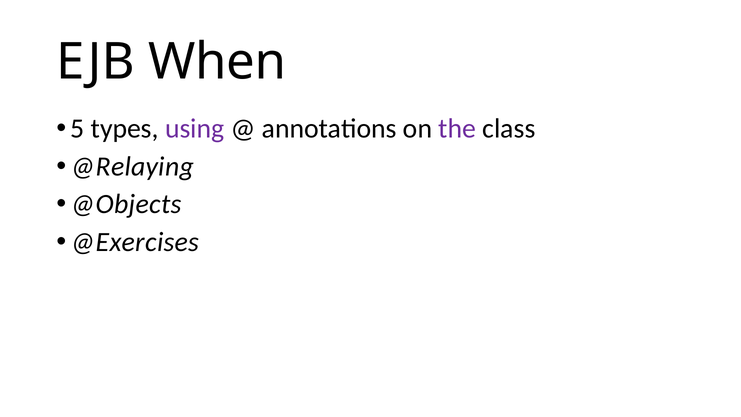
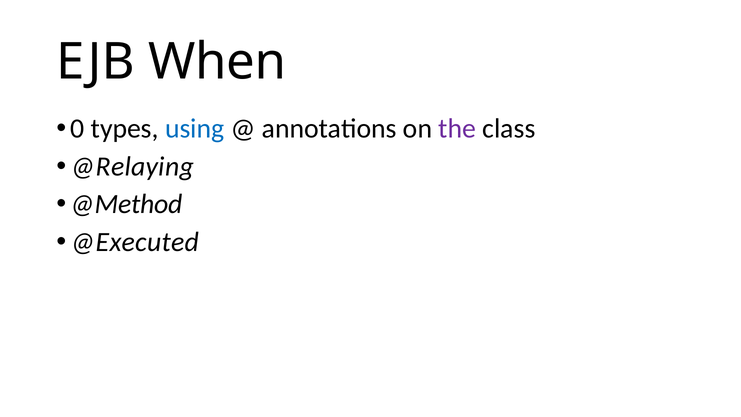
5: 5 -> 0 (77, 129)
using colour: purple -> blue (195, 129)
@Objects: @Objects -> @Method (126, 204)
@Exercises: @Exercises -> @Executed (135, 242)
